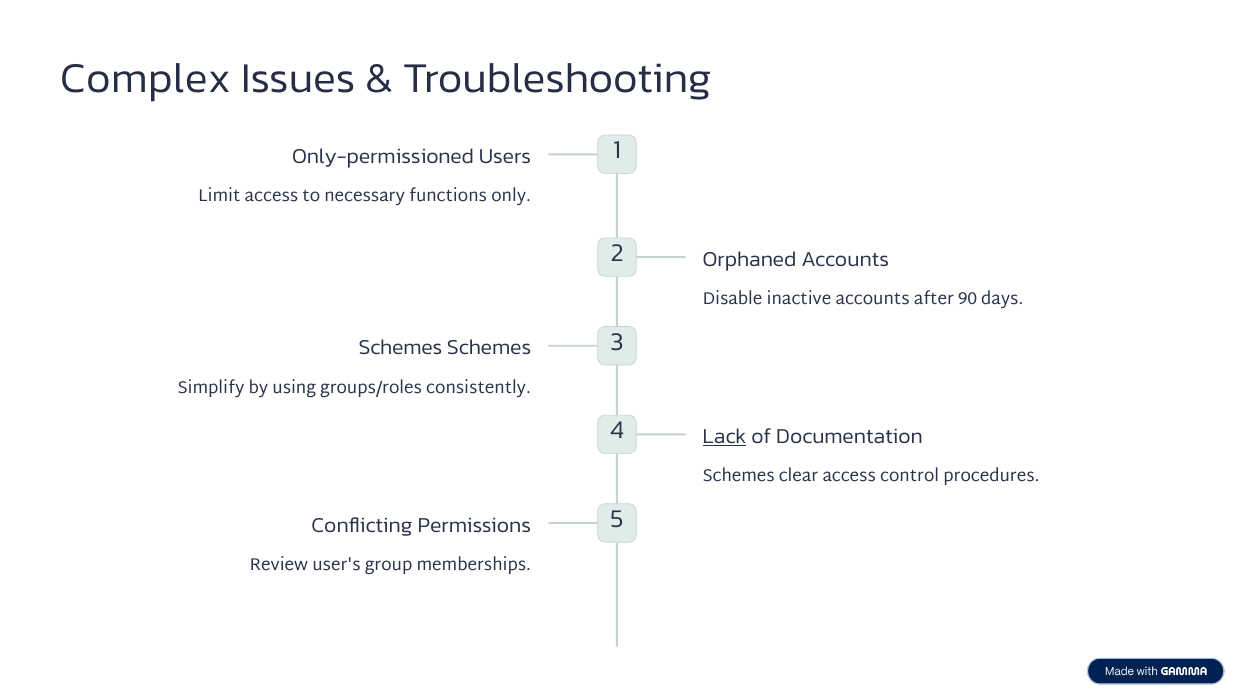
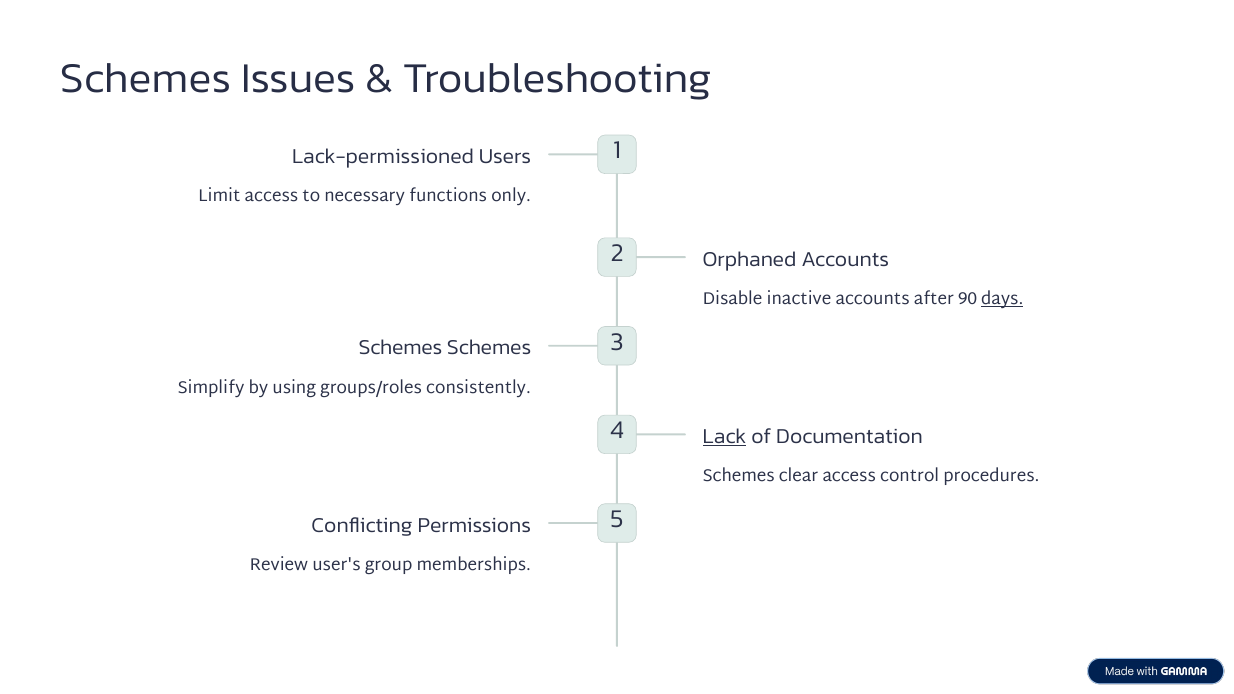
Complex: Complex -> Schemes (146, 78)
Only-permissioned: Only-permissioned -> Lack-permissioned (383, 156)
days underline: none -> present (1002, 299)
